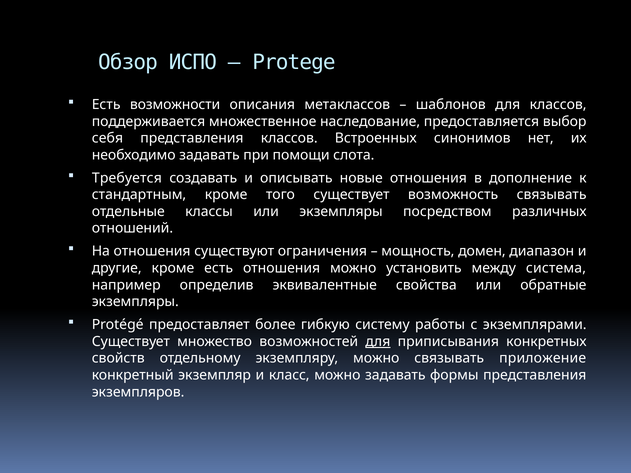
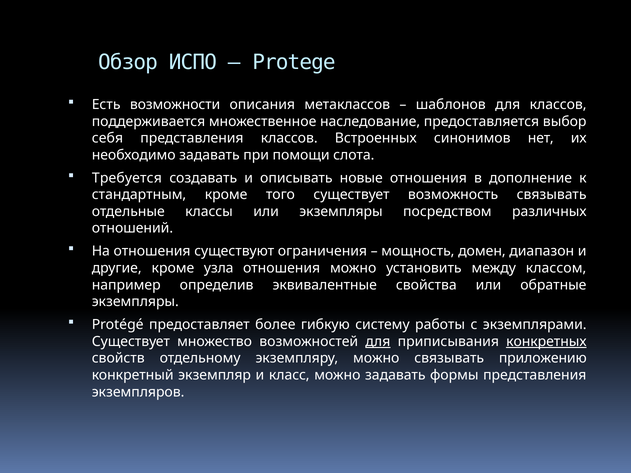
кроме есть: есть -> узла (219, 268)
система: система -> классом (556, 268)
конкретных underline: none -> present (546, 342)
приложение: приложение -> приложению (543, 358)
